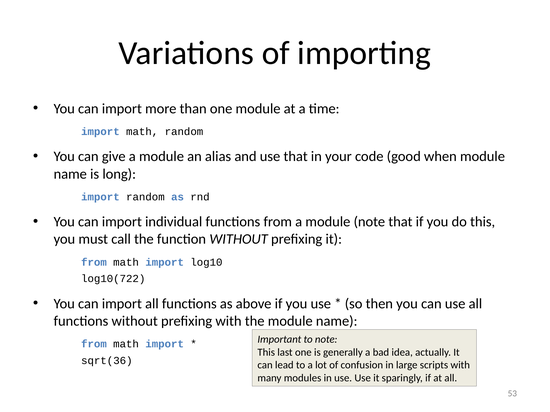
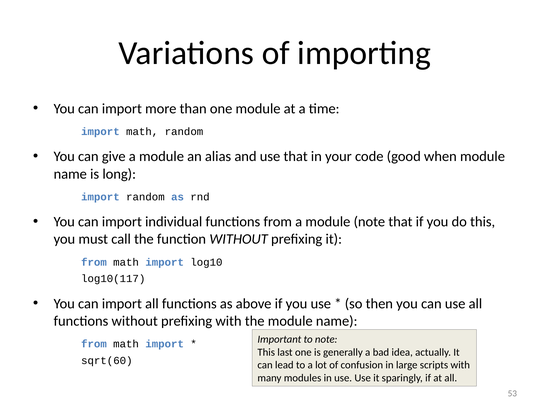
log10(722: log10(722 -> log10(117 (113, 279)
sqrt(36: sqrt(36 -> sqrt(60 (107, 361)
